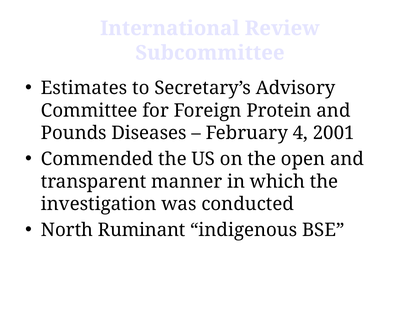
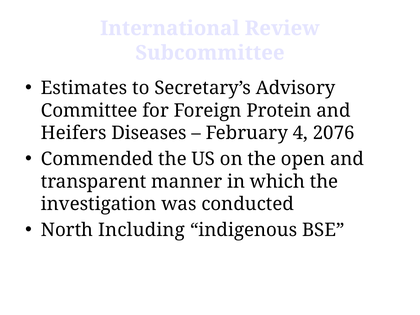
Pounds: Pounds -> Heifers (74, 133)
2001: 2001 -> 2076 (334, 133)
Ruminant: Ruminant -> Including (142, 230)
